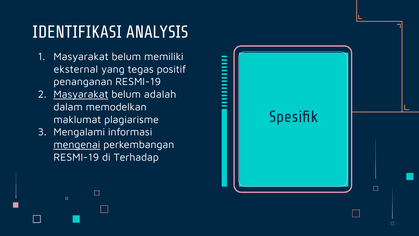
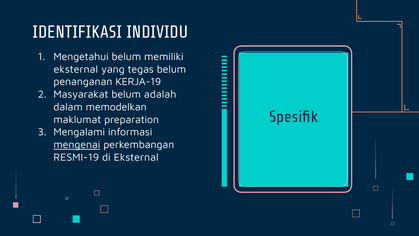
ANALYSIS: ANALYSIS -> INDIVIDU (157, 32)
Masyarakat: Masyarakat -> Mengetahui (81, 57)
tegas positif: positif -> belum (171, 69)
penanganan RESMI-19: RESMI-19 -> KERJA-19 (138, 82)
Masyarakat underline: present -> none (81, 94)
plagiarisme: plagiarisme -> preparation (132, 119)
di Terhadap: Terhadap -> Eksternal (136, 157)
